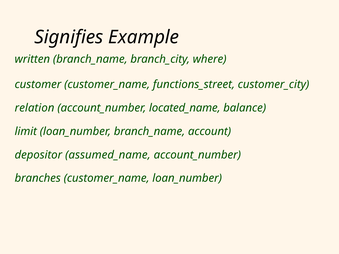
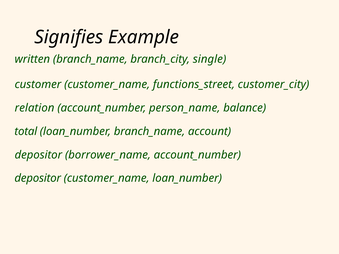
where: where -> single (210, 59)
located_name: located_name -> person_name (185, 108)
limit: limit -> total (26, 131)
assumed_name: assumed_name -> borrower_name (108, 155)
branches: branches -> depositor (38, 178)
